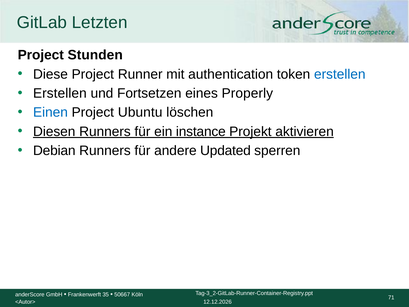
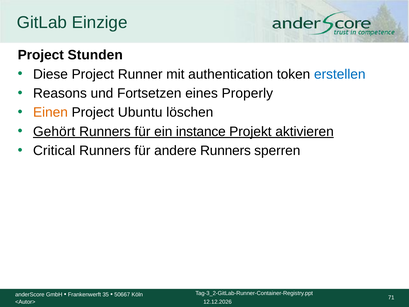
Letzten: Letzten -> Einzige (100, 22)
Erstellen: Erstellen -> Reasons (60, 93)
Einen colour: blue -> orange (50, 112)
Diesen: Diesen -> Gehört (54, 131)
Debian: Debian -> Critical (54, 150)
andere Updated: Updated -> Runners (225, 150)
